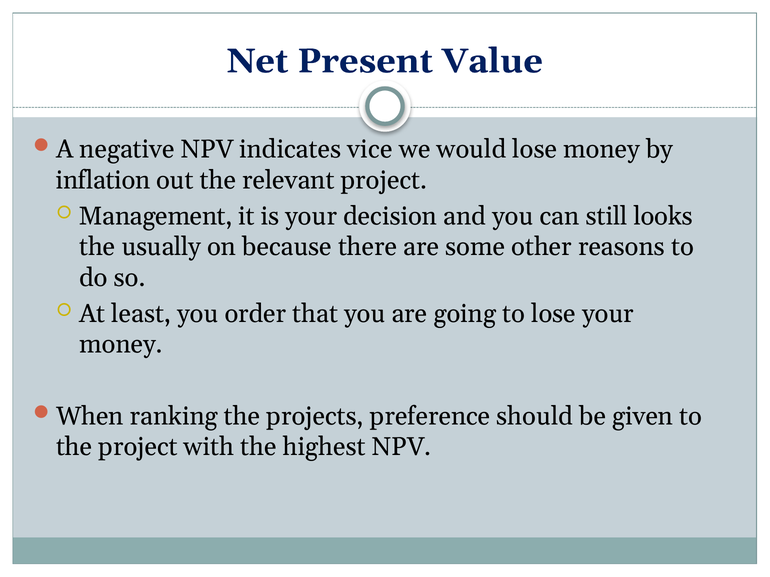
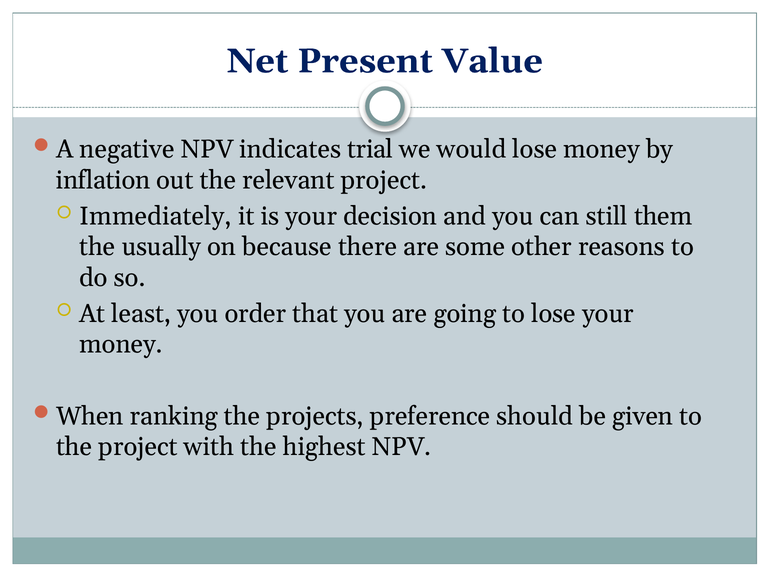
vice: vice -> trial (370, 150)
Management: Management -> Immediately (155, 216)
looks: looks -> them (663, 216)
